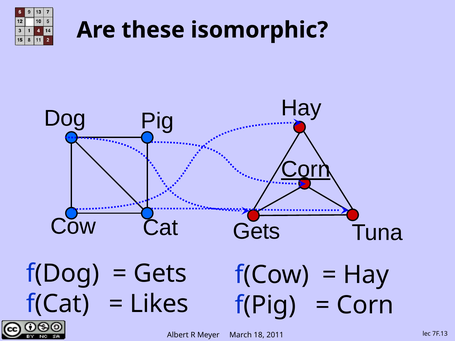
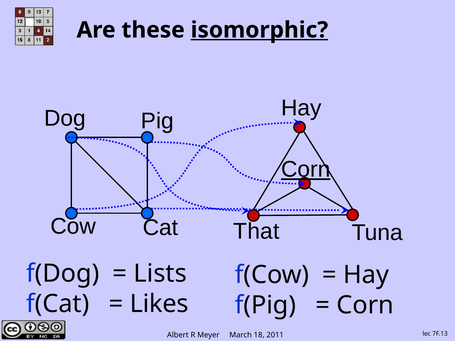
isomorphic underline: none -> present (259, 30)
Cow Gets: Gets -> That (256, 231)
Gets: Gets -> Lists (160, 274)
